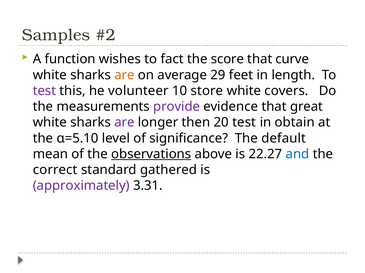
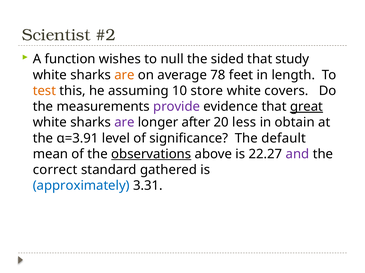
Samples: Samples -> Scientist (56, 35)
fact: fact -> null (172, 59)
score: score -> sided (227, 59)
curve: curve -> study (292, 59)
29: 29 -> 78 (218, 75)
test colour: purple -> orange (44, 91)
volunteer: volunteer -> assuming (138, 91)
great underline: none -> present (306, 107)
then: then -> after (196, 123)
20 test: test -> less (244, 123)
α=5.10: α=5.10 -> α=3.91 (78, 139)
and colour: blue -> purple (298, 154)
approximately colour: purple -> blue (81, 186)
